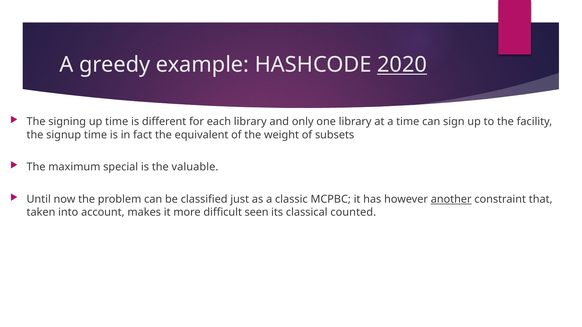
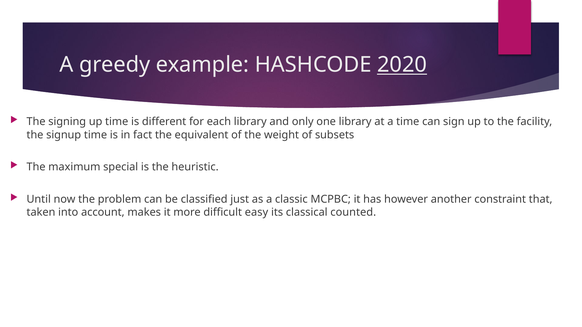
valuable: valuable -> heuristic (195, 167)
another underline: present -> none (451, 199)
seen: seen -> easy (256, 213)
